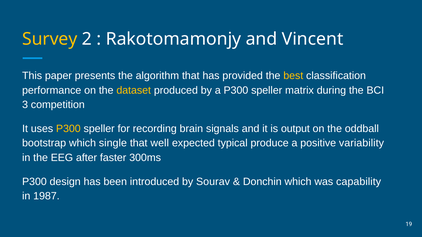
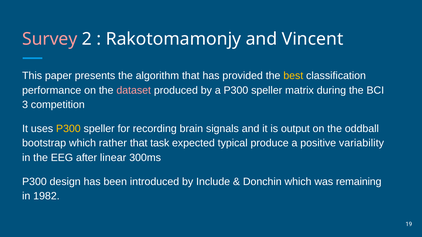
Survey colour: yellow -> pink (50, 39)
dataset colour: yellow -> pink (134, 90)
single: single -> rather (113, 143)
well: well -> task (160, 143)
faster: faster -> linear (113, 158)
Sourav: Sourav -> Include (213, 182)
capability: capability -> remaining (359, 182)
1987: 1987 -> 1982 (46, 196)
